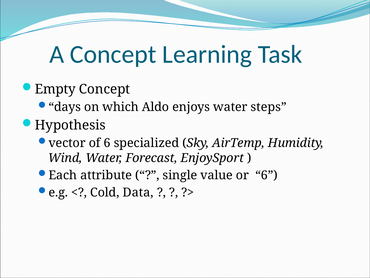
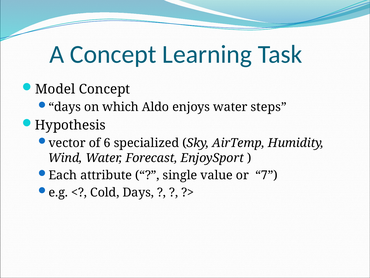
Empty: Empty -> Model (55, 89)
or 6: 6 -> 7 (266, 175)
Cold Data: Data -> Days (138, 192)
